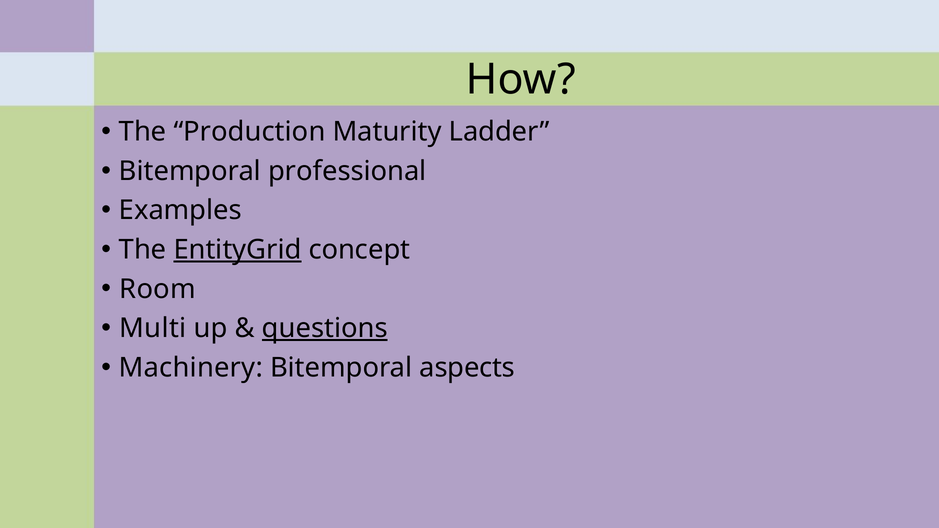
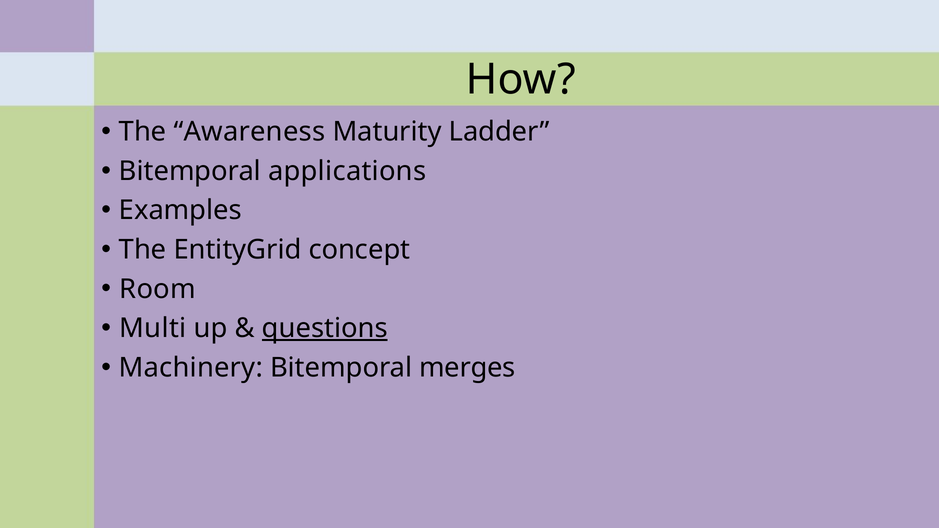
Production: Production -> Awareness (249, 132)
professional: professional -> applications (347, 171)
EntityGrid underline: present -> none (237, 250)
aspects: aspects -> merges (467, 368)
